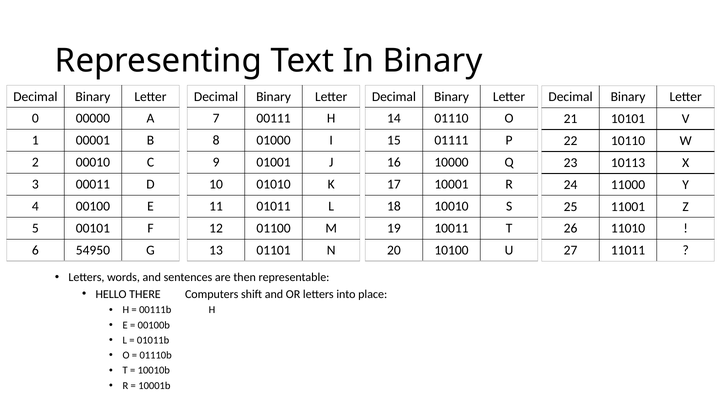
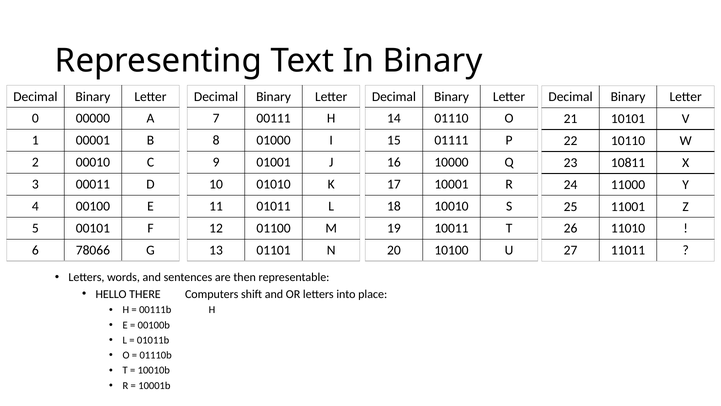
10113: 10113 -> 10811 (628, 162)
54950: 54950 -> 78066 (93, 250)
